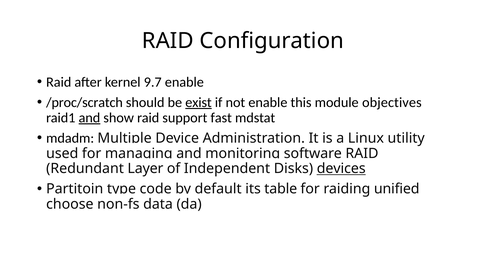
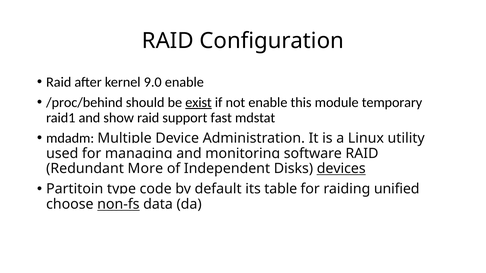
9.7: 9.7 -> 9.0 (153, 82)
/proc/scratch: /proc/scratch -> /proc/behind (84, 103)
objectives: objectives -> temporary (392, 103)
and underline: present -> none (89, 118)
Layer: Layer -> More (145, 169)
non-fs underline: none -> present (118, 205)
